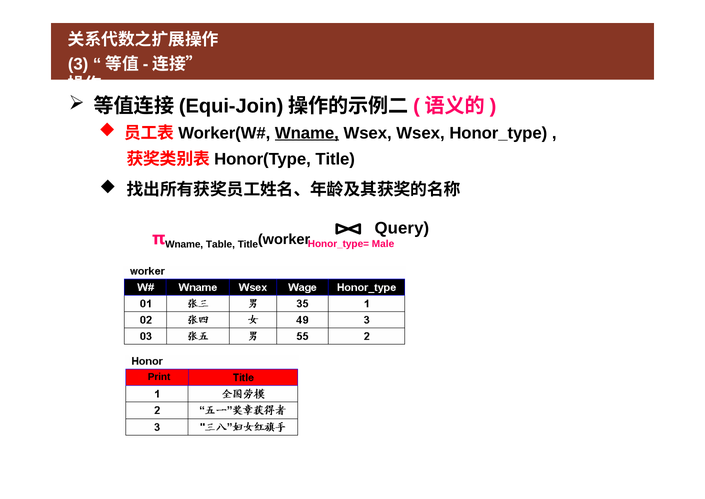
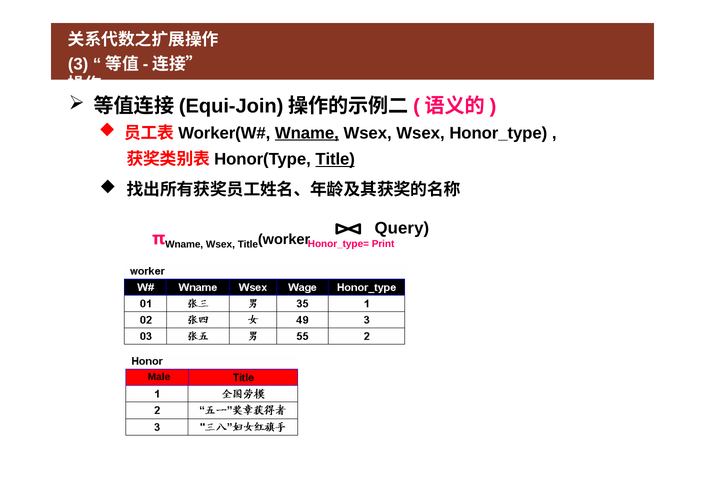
Title underline: none -> present (335, 159)
Table: Table -> Wsex (220, 244)
Male: Male -> Print (383, 244)
Print: Print -> Male (159, 377)
